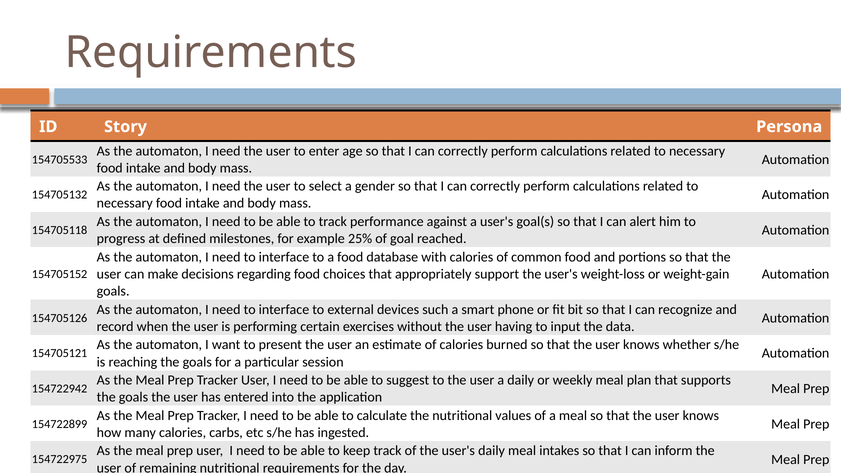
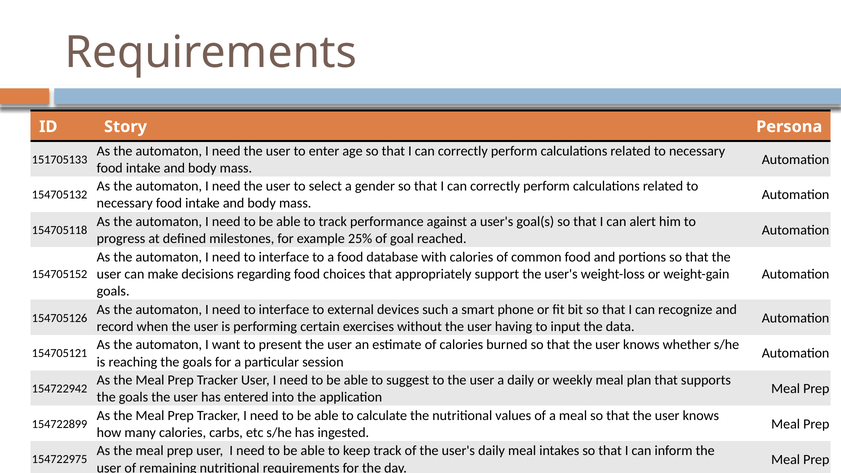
154705533: 154705533 -> 151705133 (60, 160)
